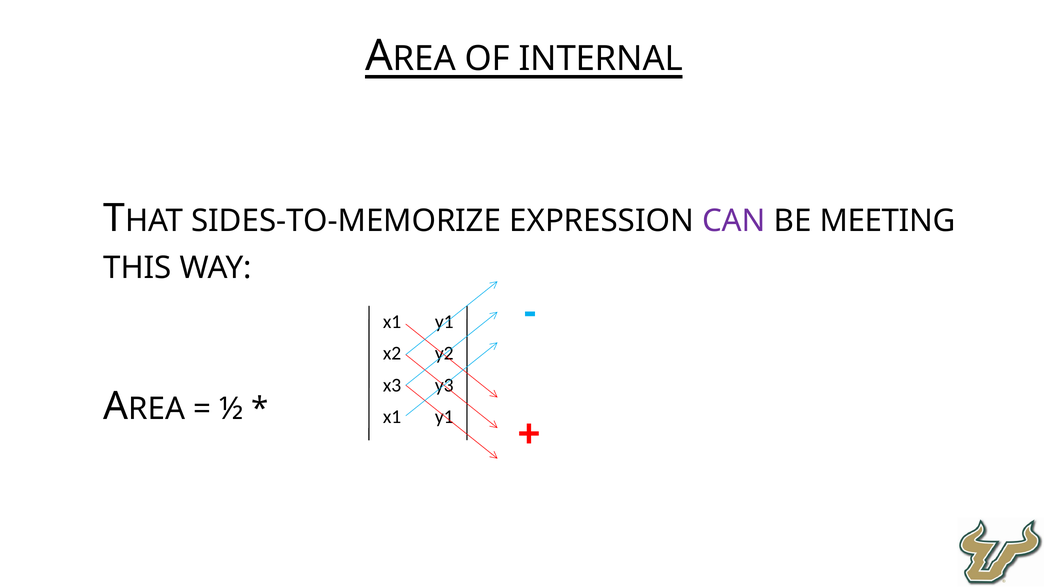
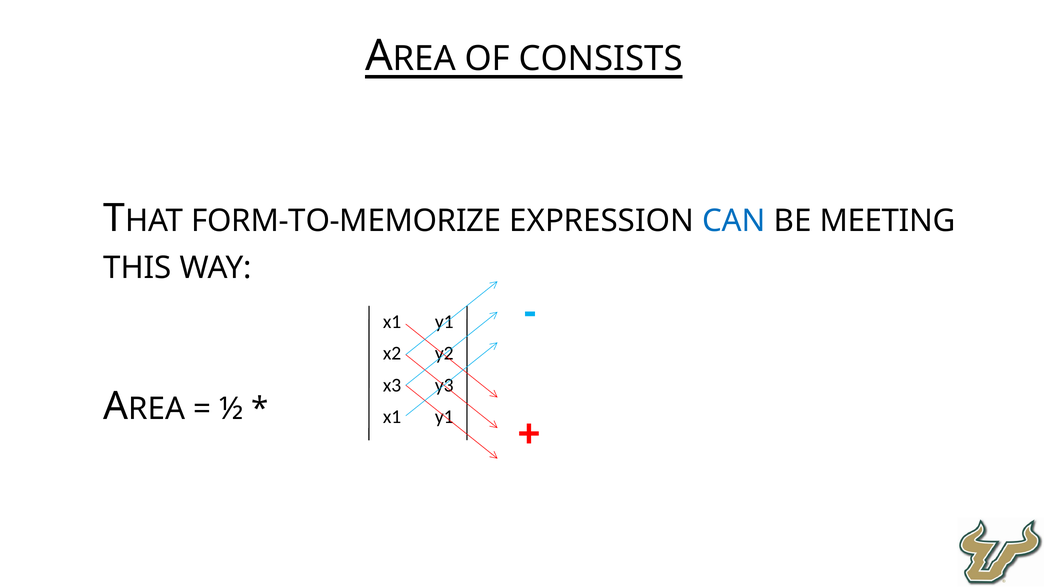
INTERNAL: INTERNAL -> CONSISTS (601, 59)
SIDES-TO-MEMORIZE: SIDES-TO-MEMORIZE -> FORM-TO-MEMORIZE (346, 221)
CAN colour: purple -> blue (734, 221)
